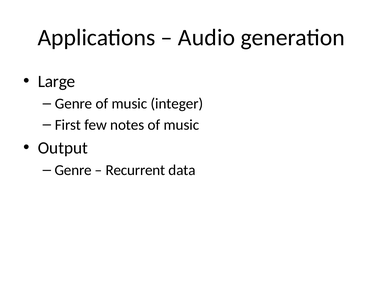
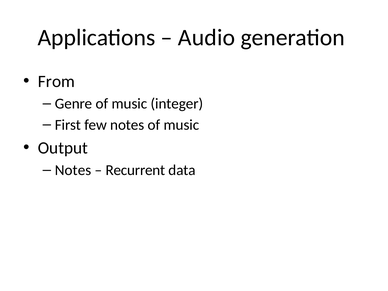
Large: Large -> From (56, 81)
Genre: Genre -> Notes (73, 170)
